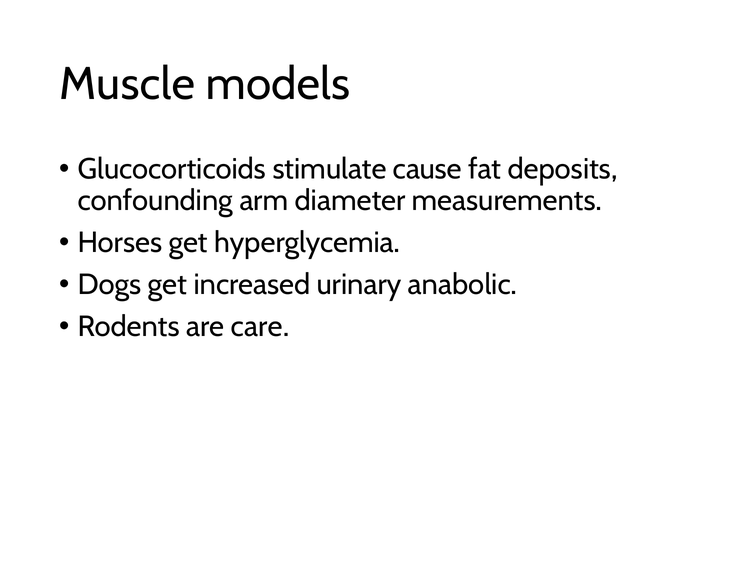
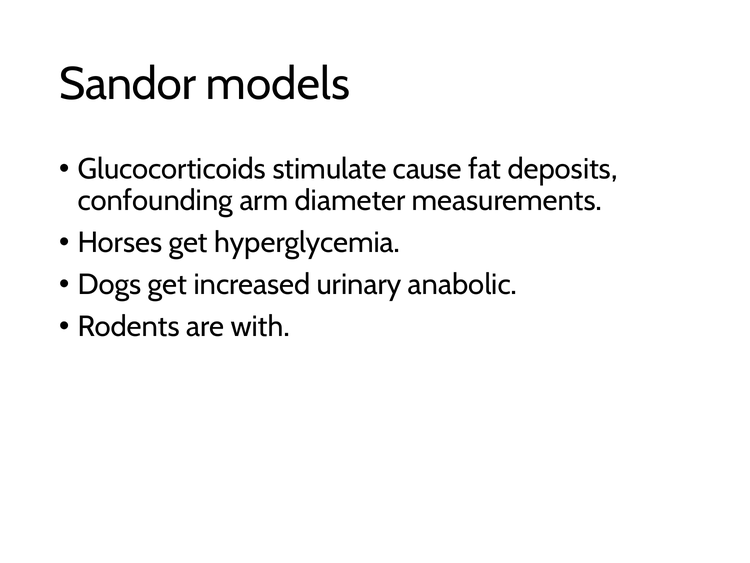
Muscle: Muscle -> Sandor (128, 84)
care: care -> with (260, 326)
